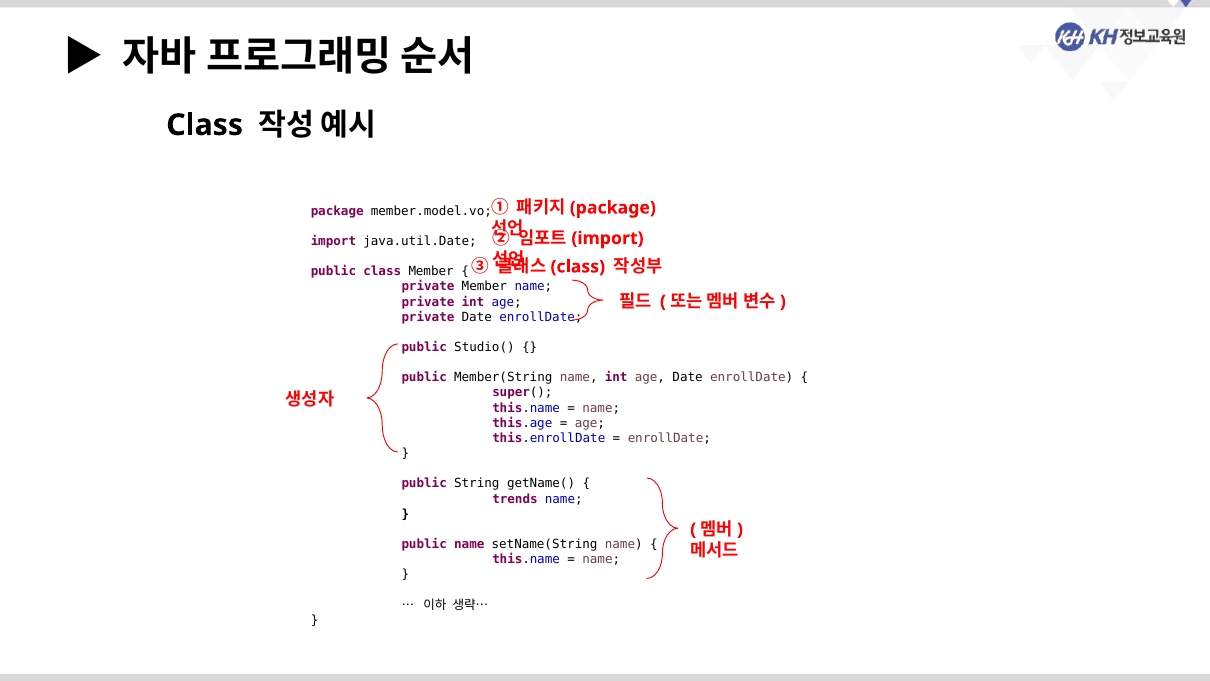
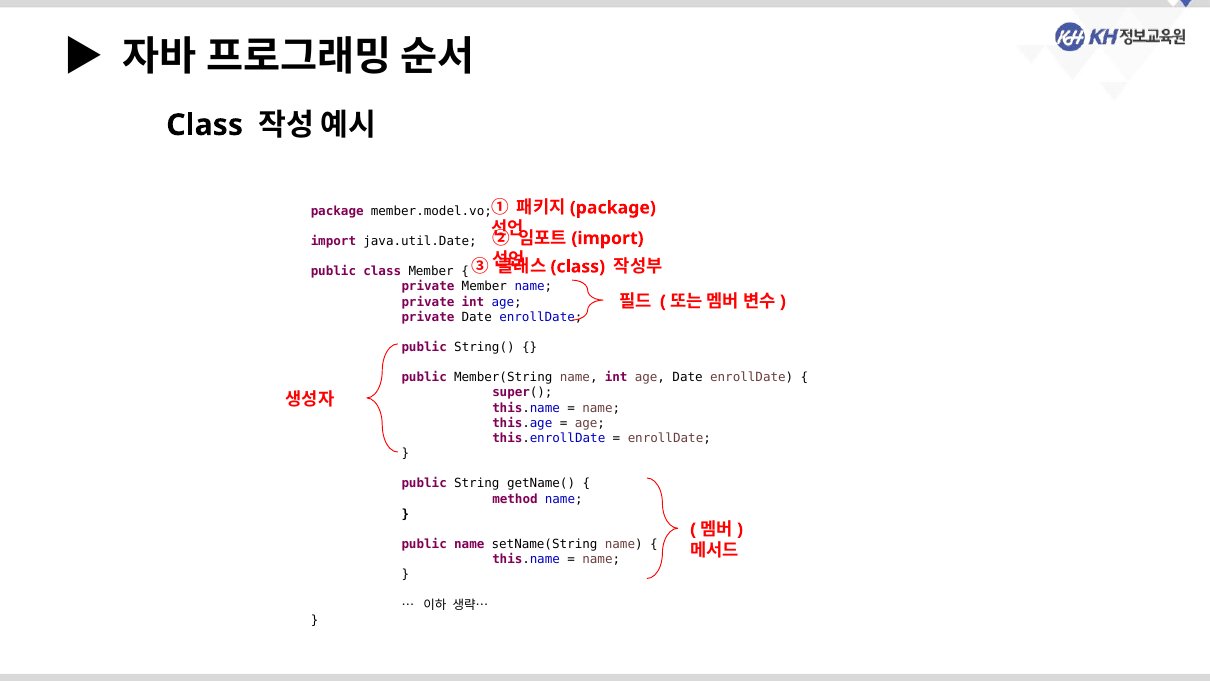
Studio(: Studio( -> String( (484, 347)
trends: trends -> method (515, 499)
